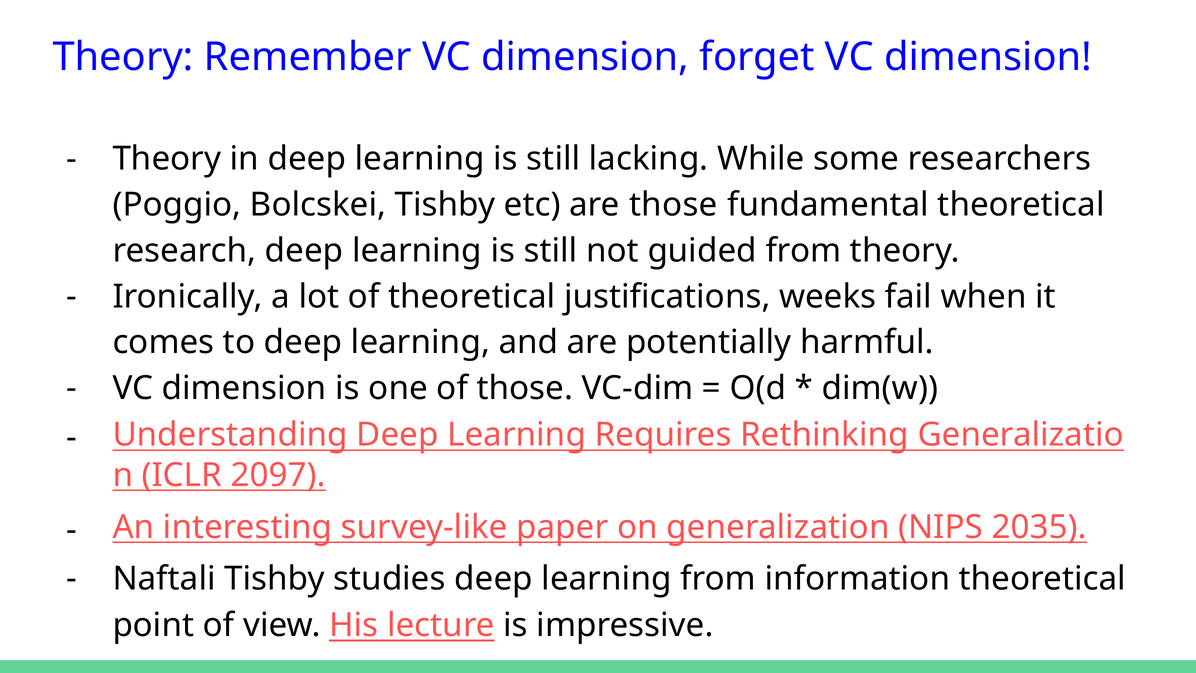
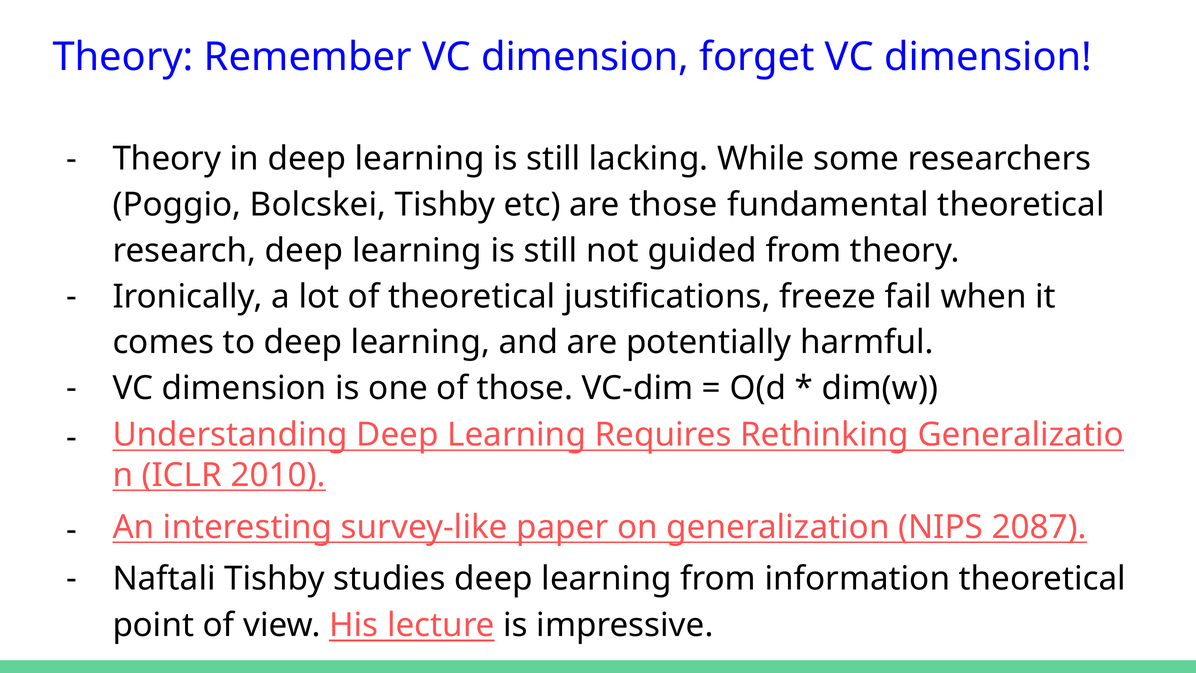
weeks: weeks -> freeze (828, 296)
2097: 2097 -> 2010 (278, 475)
2035: 2035 -> 2087 (1039, 527)
